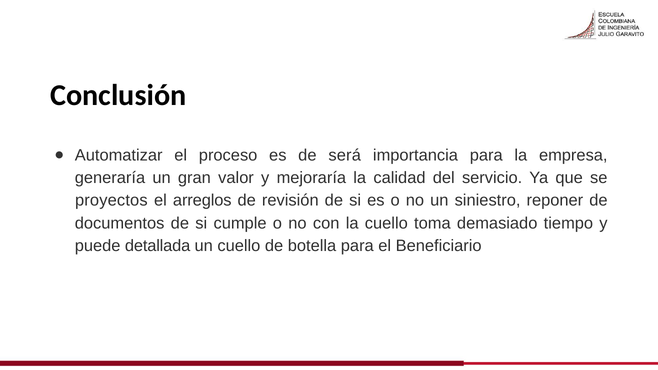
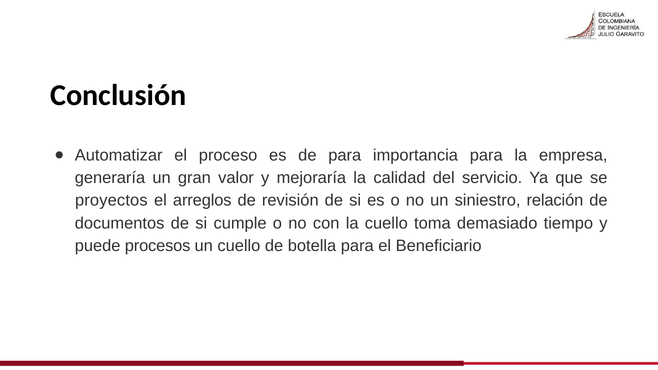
de será: será -> para (345, 155)
reponer: reponer -> relación (555, 201)
detallada: detallada -> procesos (158, 246)
